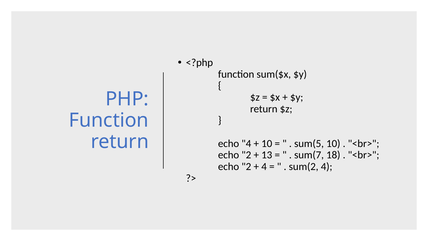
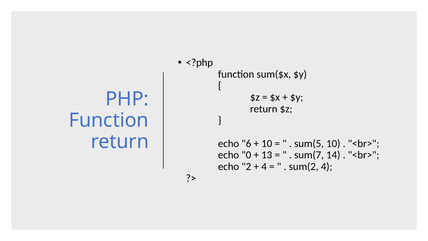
echo 4: 4 -> 6 (246, 143)
2: 2 -> 0 (246, 155)
18: 18 -> 14 (333, 155)
